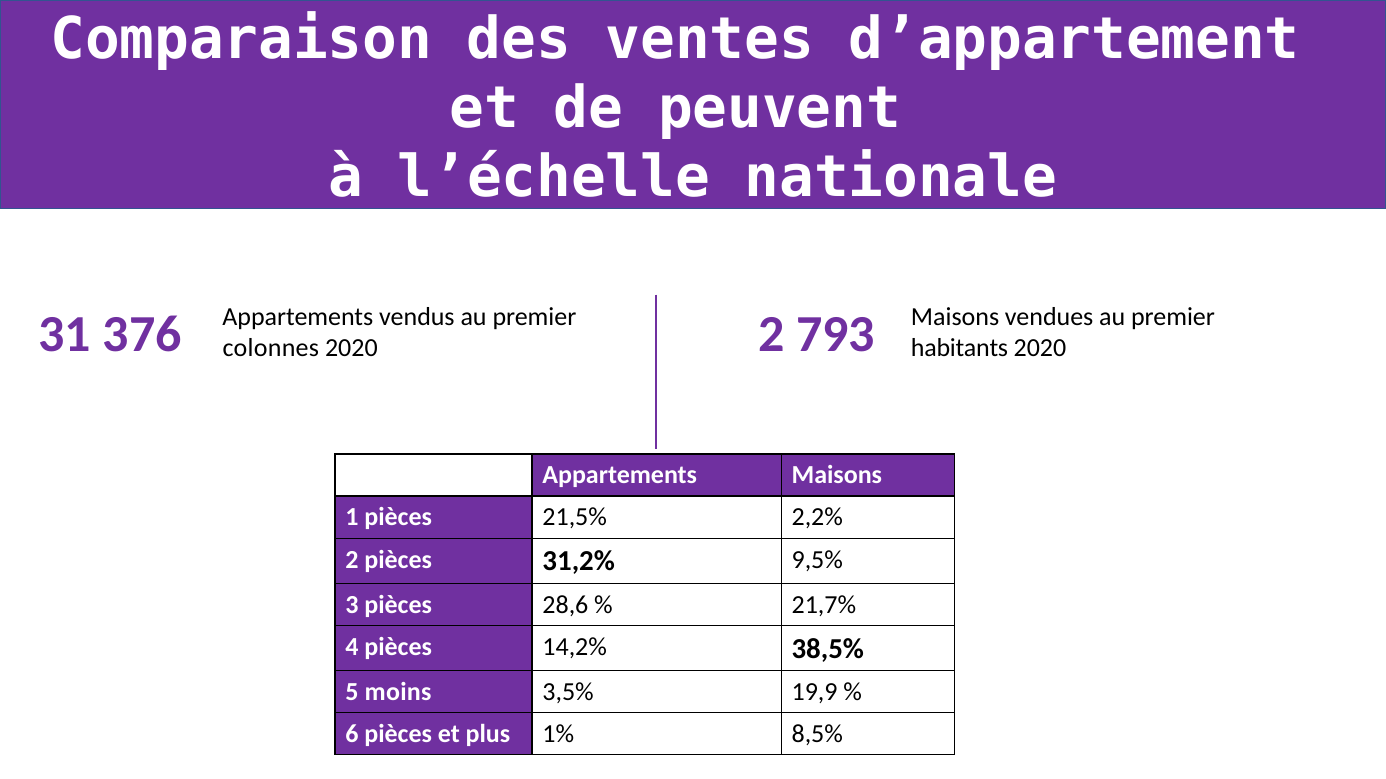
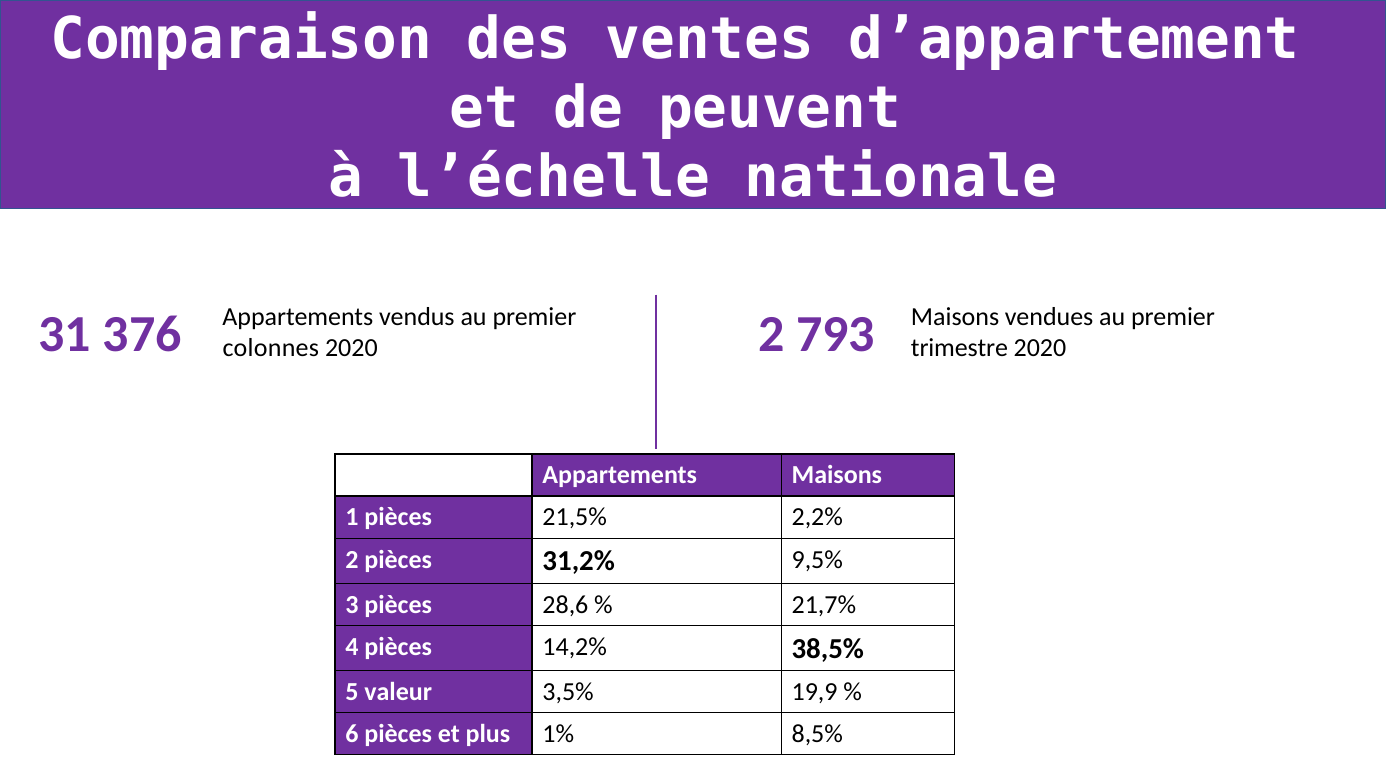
habitants: habitants -> trimestre (959, 348)
moins: moins -> valeur (398, 692)
